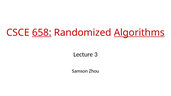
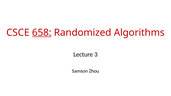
Algorithms underline: present -> none (139, 33)
